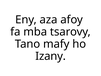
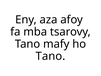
Izany: Izany -> Tano (50, 56)
